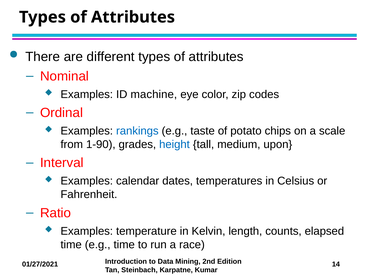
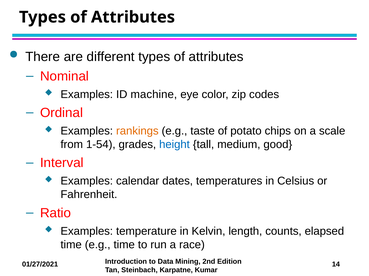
rankings colour: blue -> orange (137, 131)
1-90: 1-90 -> 1-54 (101, 145)
upon: upon -> good (278, 145)
